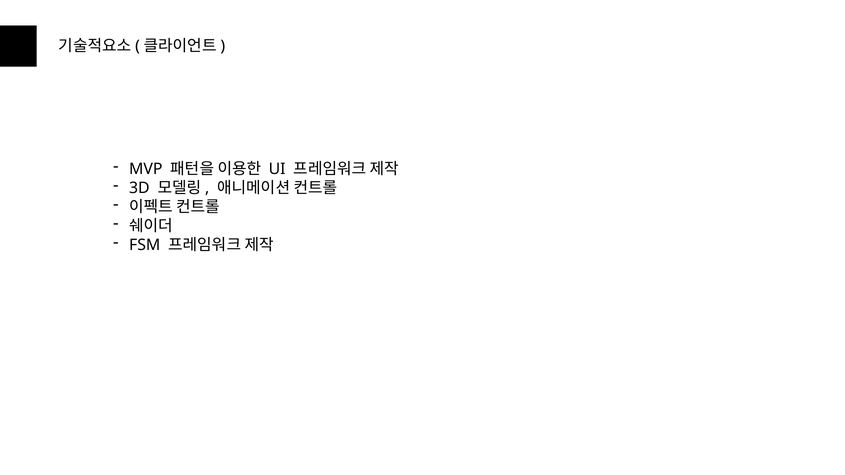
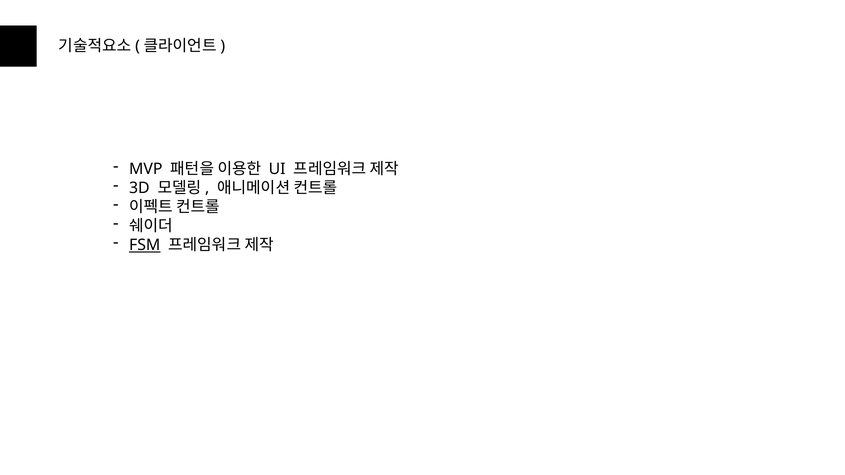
FSM underline: none -> present (145, 245)
